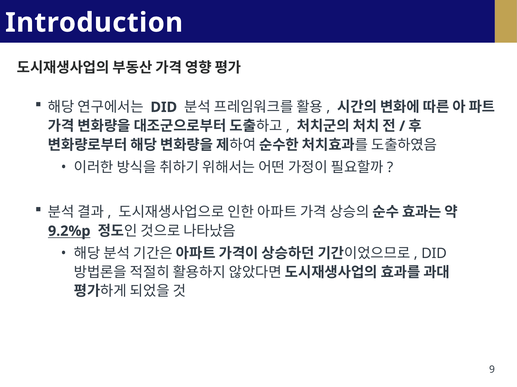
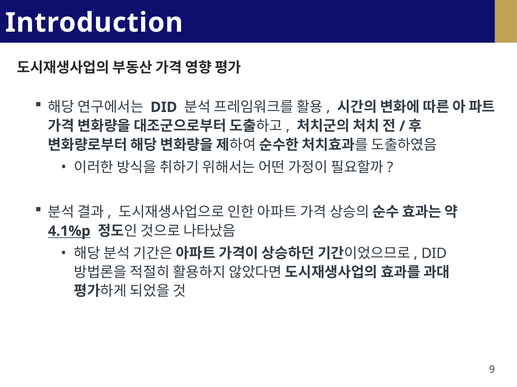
9.2%p: 9.2%p -> 4.1%p (69, 231)
